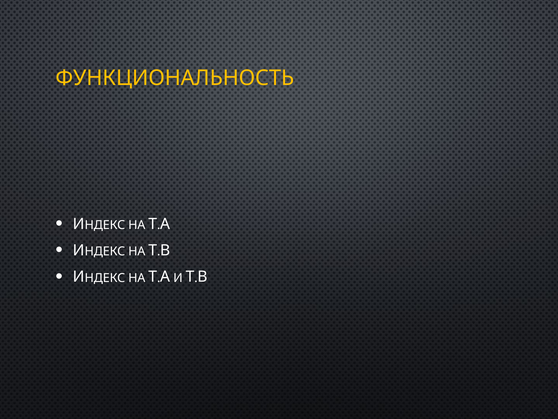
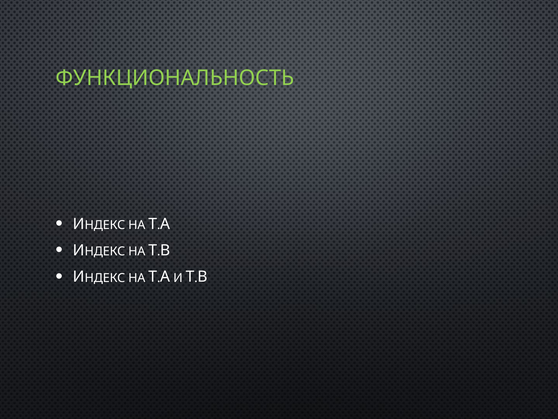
ФУНКЦИОНАЛЬНОСТЬ colour: yellow -> light green (175, 78)
